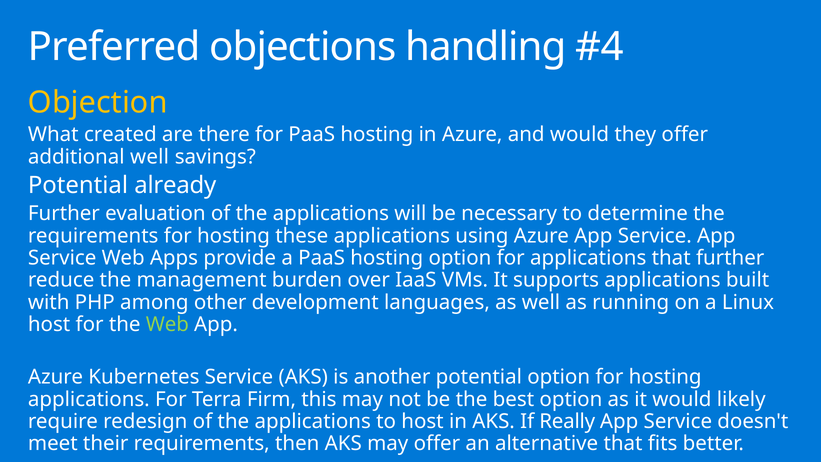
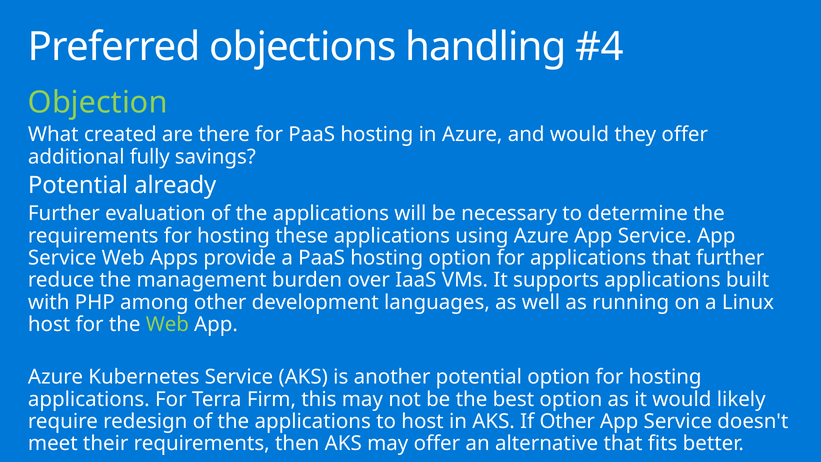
Objection colour: yellow -> light green (98, 103)
additional well: well -> fully (150, 157)
If Really: Really -> Other (567, 421)
